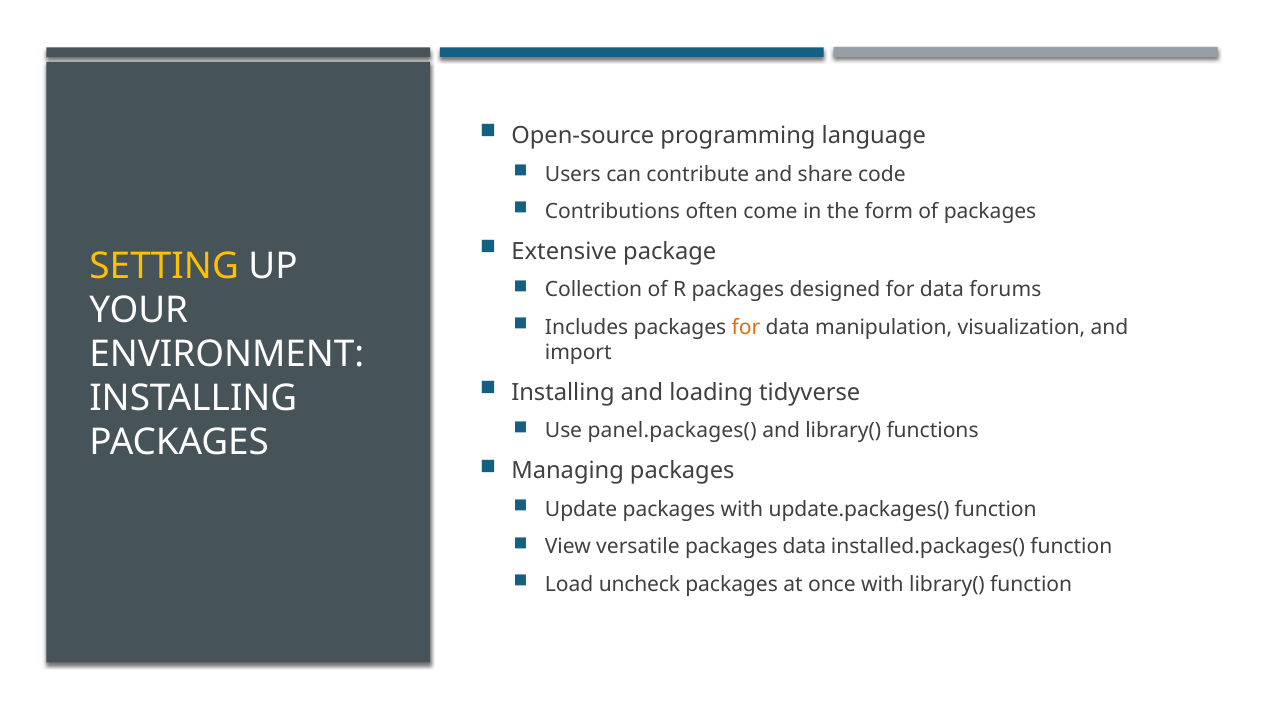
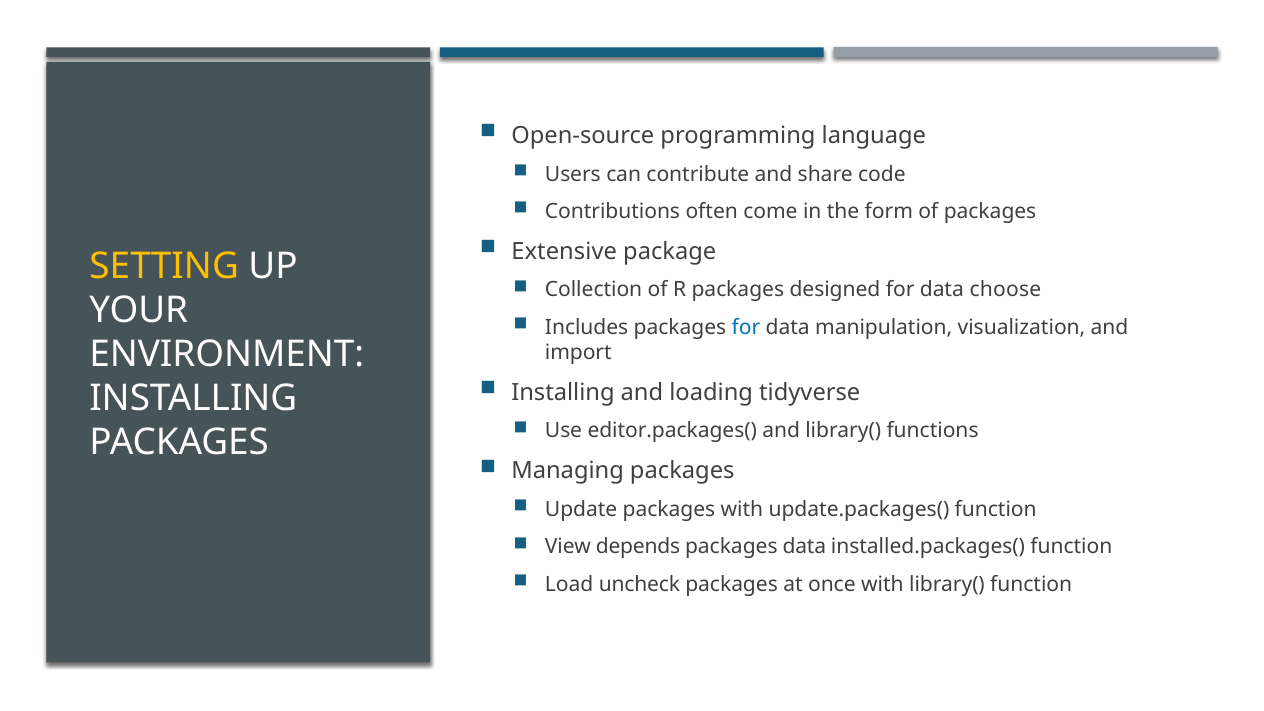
forums: forums -> choose (1005, 290)
for colour: orange -> blue (746, 327)
panel.packages(: panel.packages( -> editor.packages( (672, 431)
versatile: versatile -> depends (638, 547)
